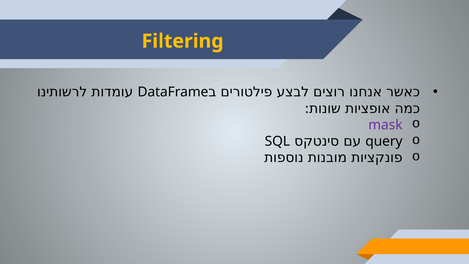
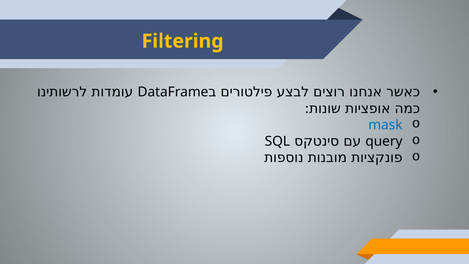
mask colour: purple -> blue (385, 125)
